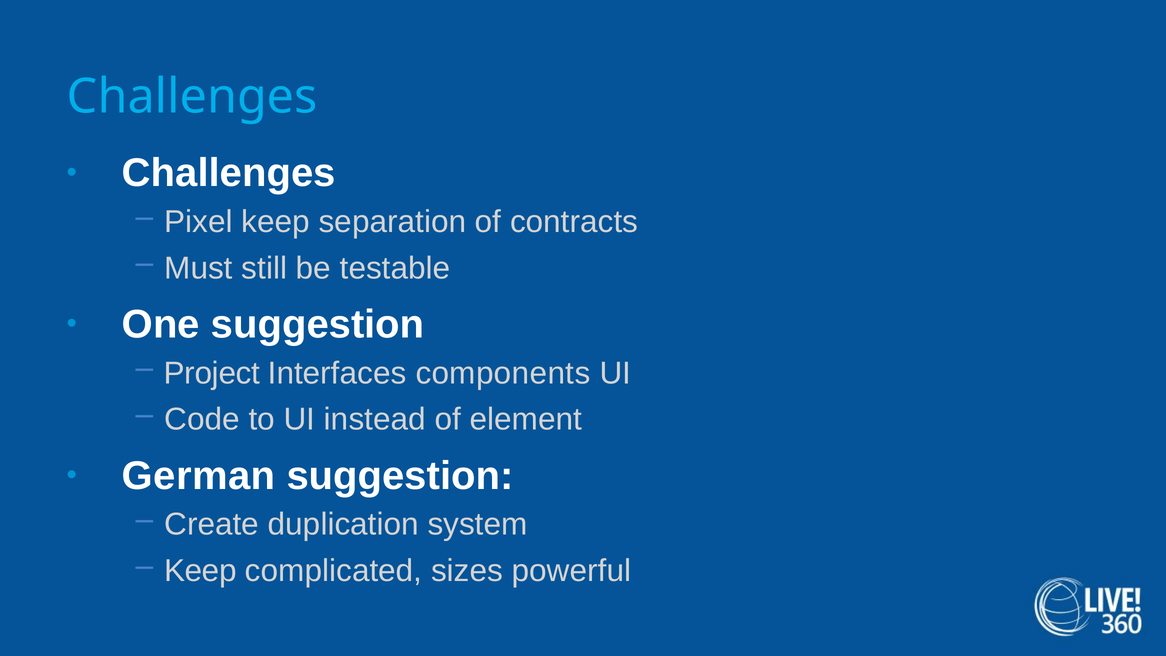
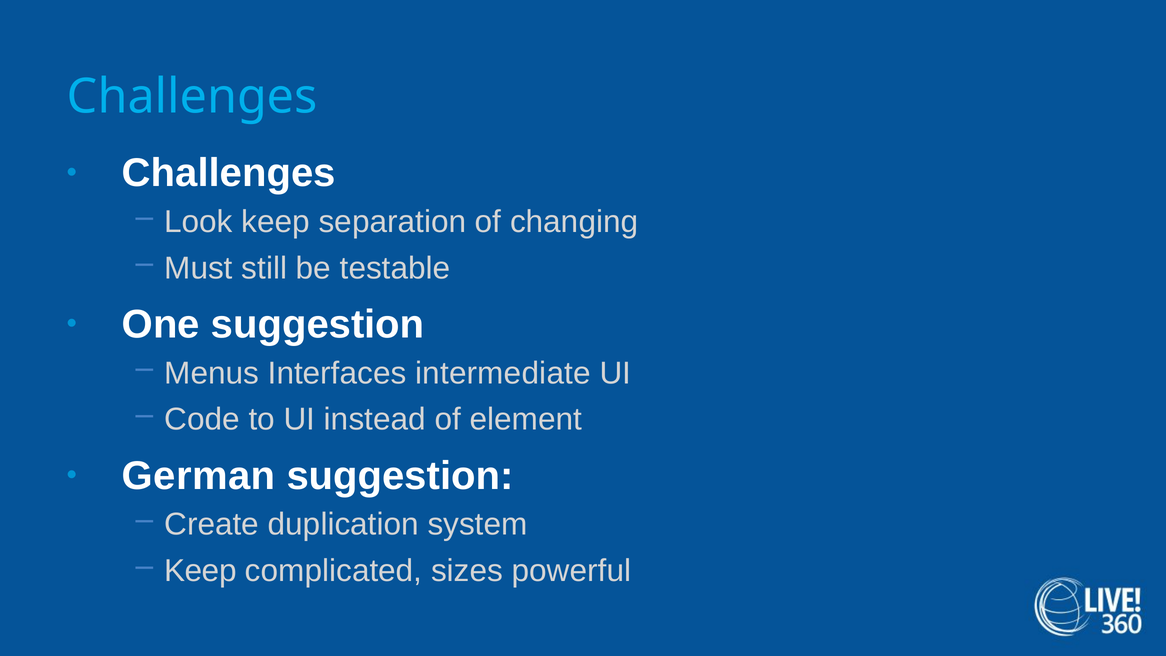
Pixel: Pixel -> Look (198, 222)
contracts: contracts -> changing (574, 222)
Project: Project -> Menus (212, 373)
components: components -> intermediate (503, 373)
